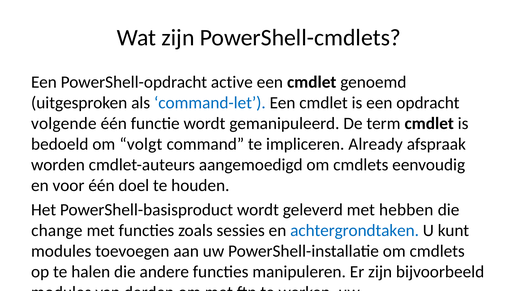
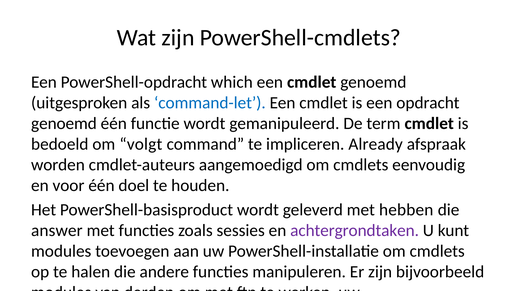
active: active -> which (232, 82)
volgende: volgende -> genoemd (64, 124)
change: change -> answer (57, 231)
achtergrondtaken colour: blue -> purple (355, 231)
